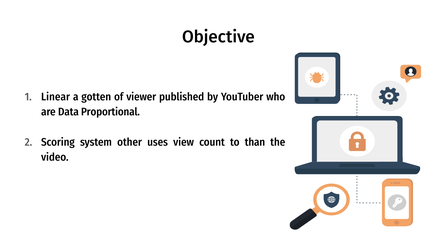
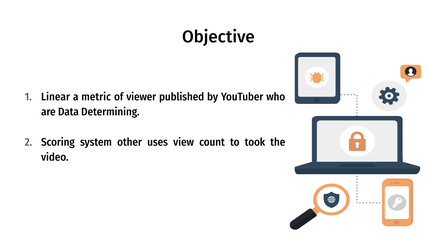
gotten: gotten -> metric (96, 97)
Proportional: Proportional -> Determining (110, 112)
than: than -> took (255, 142)
